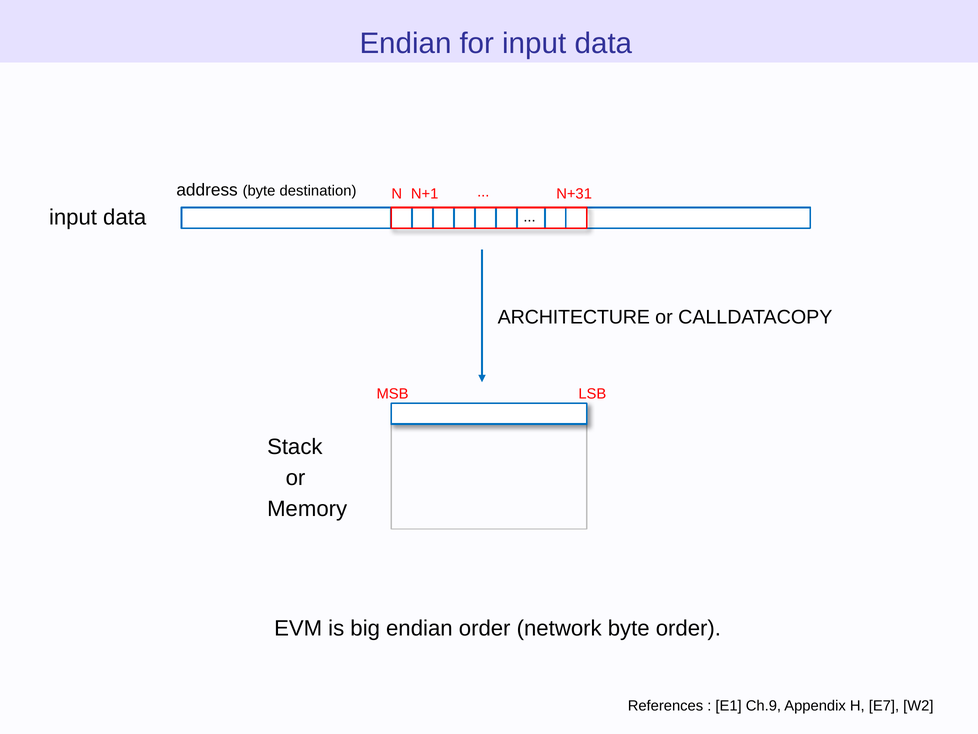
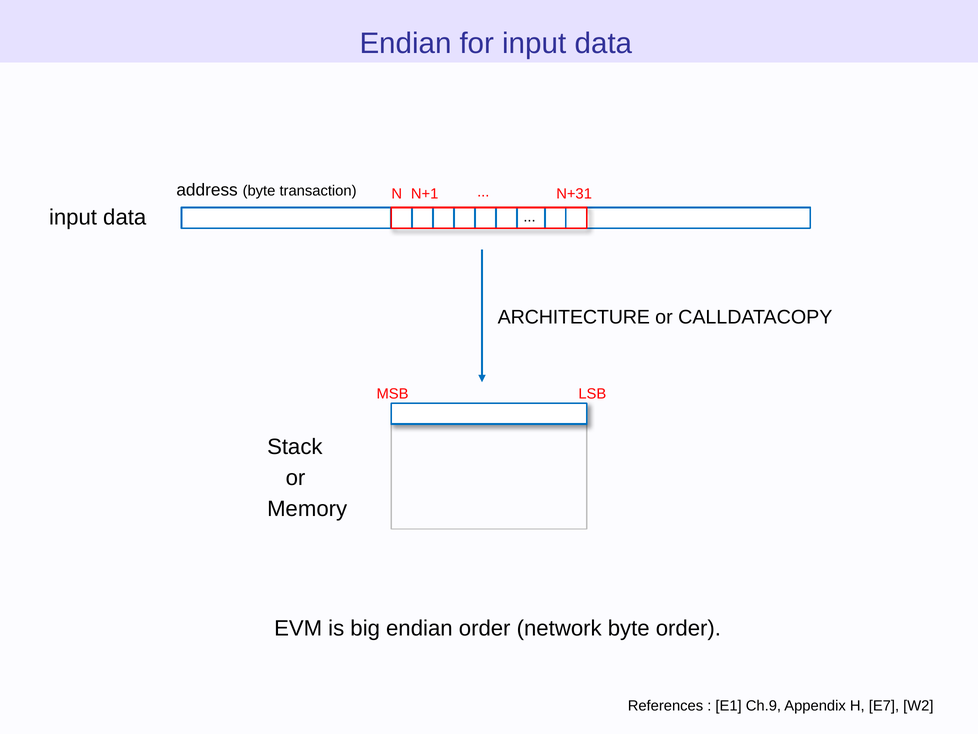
destination: destination -> transaction (318, 191)
